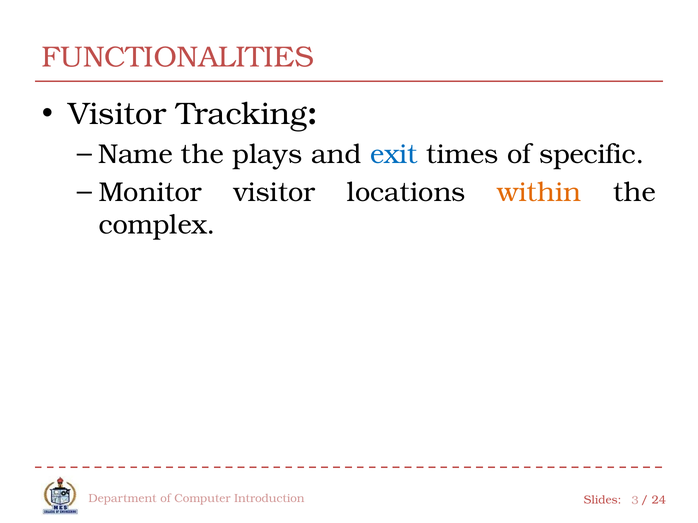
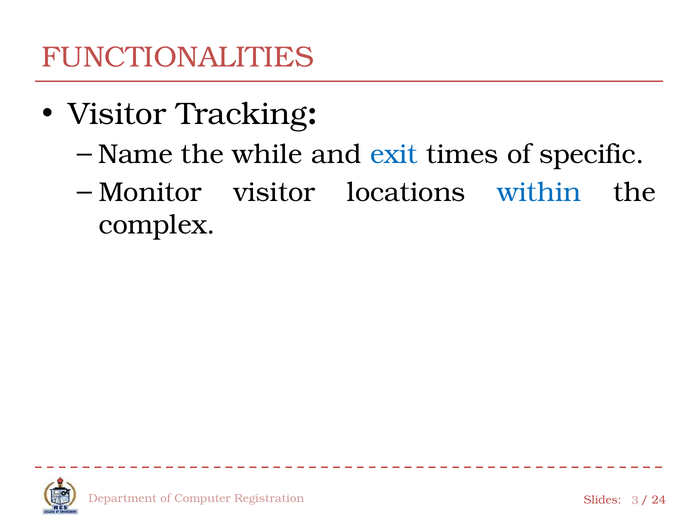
plays: plays -> while (267, 154)
within colour: orange -> blue (539, 192)
Introduction: Introduction -> Registration (269, 499)
